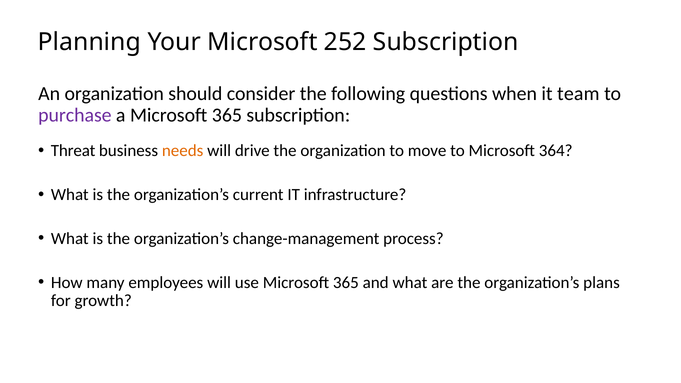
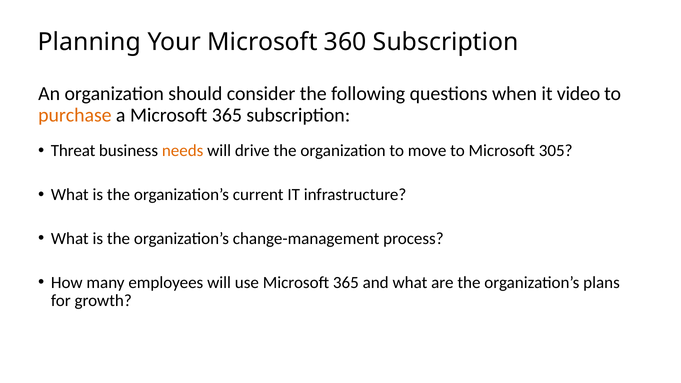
252: 252 -> 360 (345, 42)
team: team -> video (578, 94)
purchase colour: purple -> orange (75, 115)
364: 364 -> 305 (556, 151)
